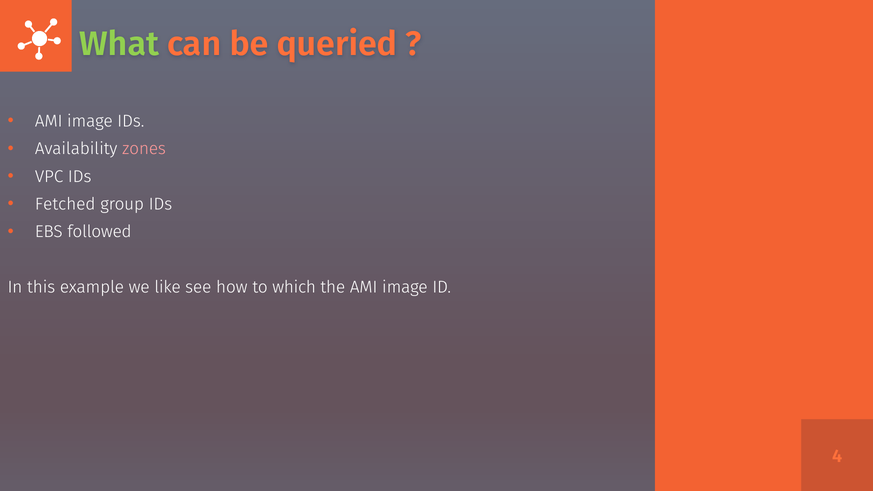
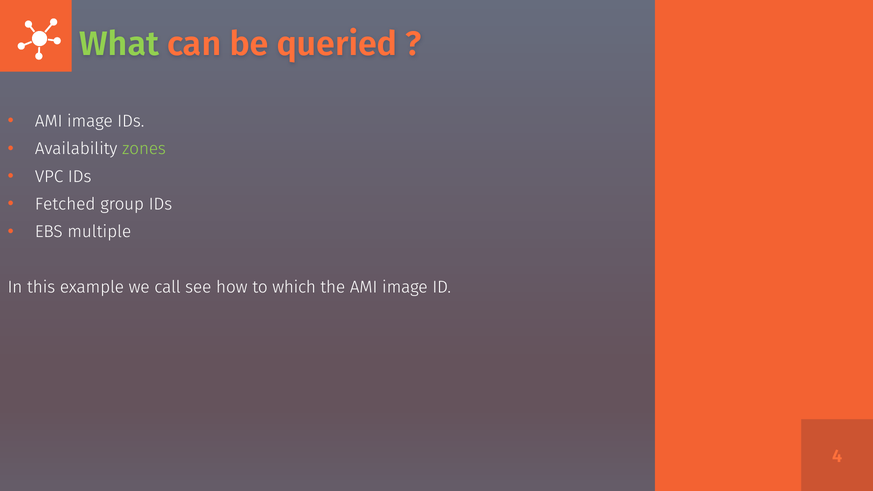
zones colour: pink -> light green (144, 149)
followed: followed -> multiple (99, 232)
like: like -> call (168, 287)
